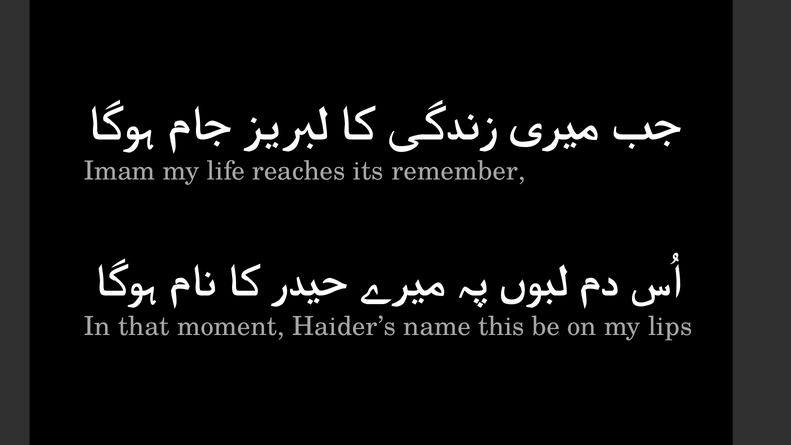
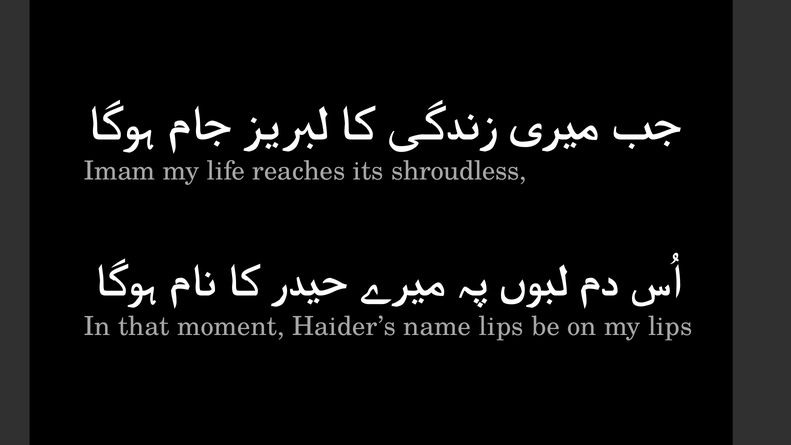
remember: remember -> shroudless (459, 171)
name this: this -> lips (501, 326)
